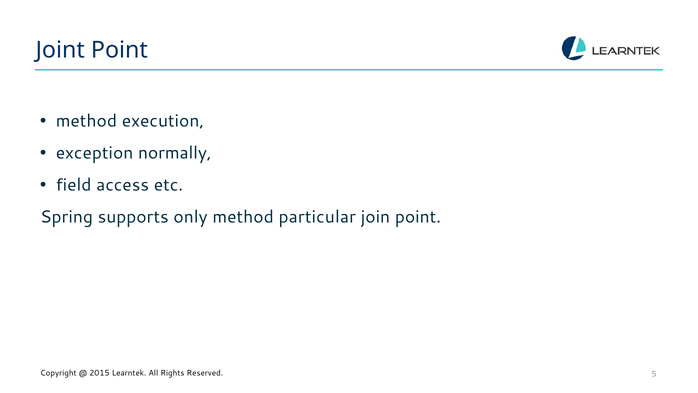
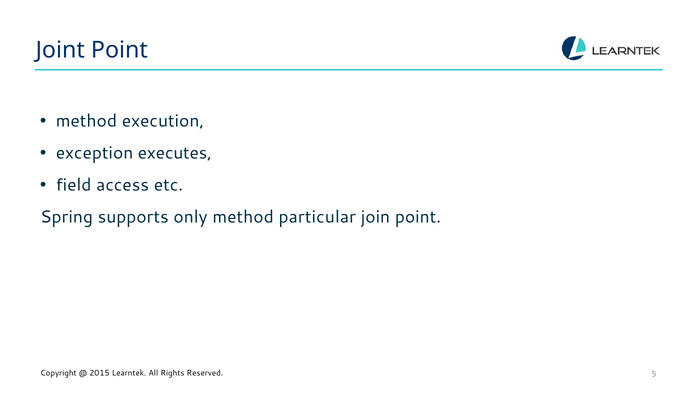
normally: normally -> executes (175, 153)
